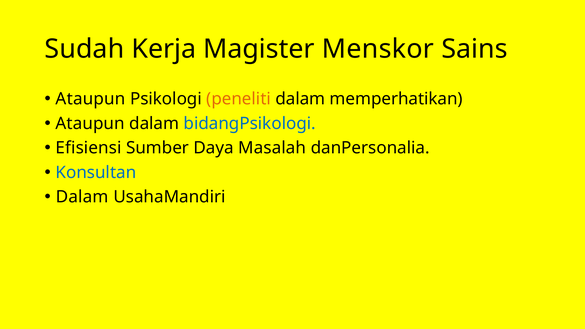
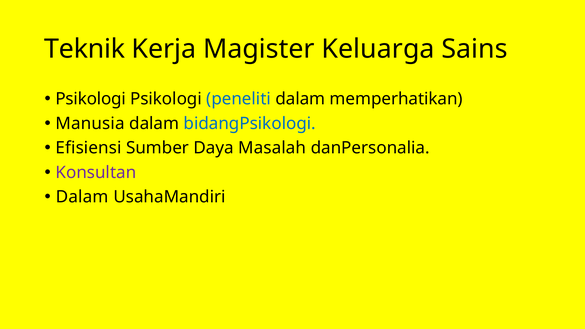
Sudah: Sudah -> Teknik (85, 49)
Menskor: Menskor -> Keluarga (378, 49)
Ataupun: Ataupun -> Psikologi (91, 99)
peneliti colour: orange -> blue (239, 99)
Ataupun: Ataupun -> Manusia (90, 123)
Konsultan colour: blue -> purple (96, 172)
